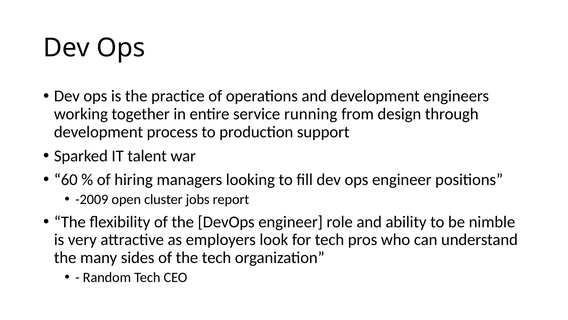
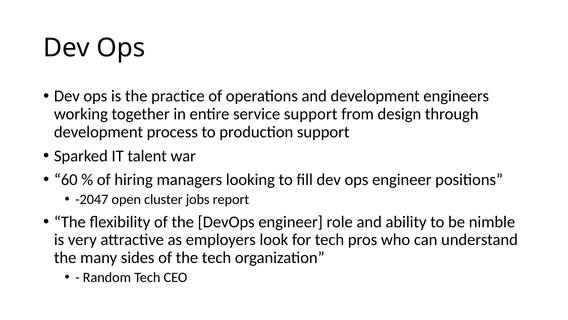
service running: running -> support (311, 114)
-2009: -2009 -> -2047 (92, 199)
